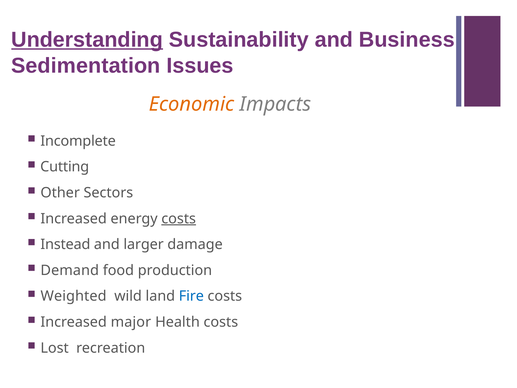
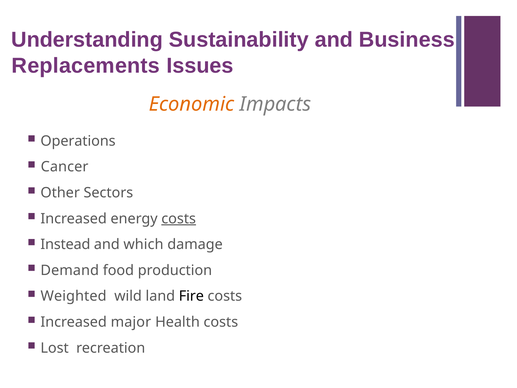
Understanding underline: present -> none (87, 40)
Sedimentation: Sedimentation -> Replacements (86, 66)
Incomplete: Incomplete -> Operations (78, 141)
Cutting: Cutting -> Cancer (65, 167)
larger: larger -> which (143, 244)
Fire colour: blue -> black (191, 296)
